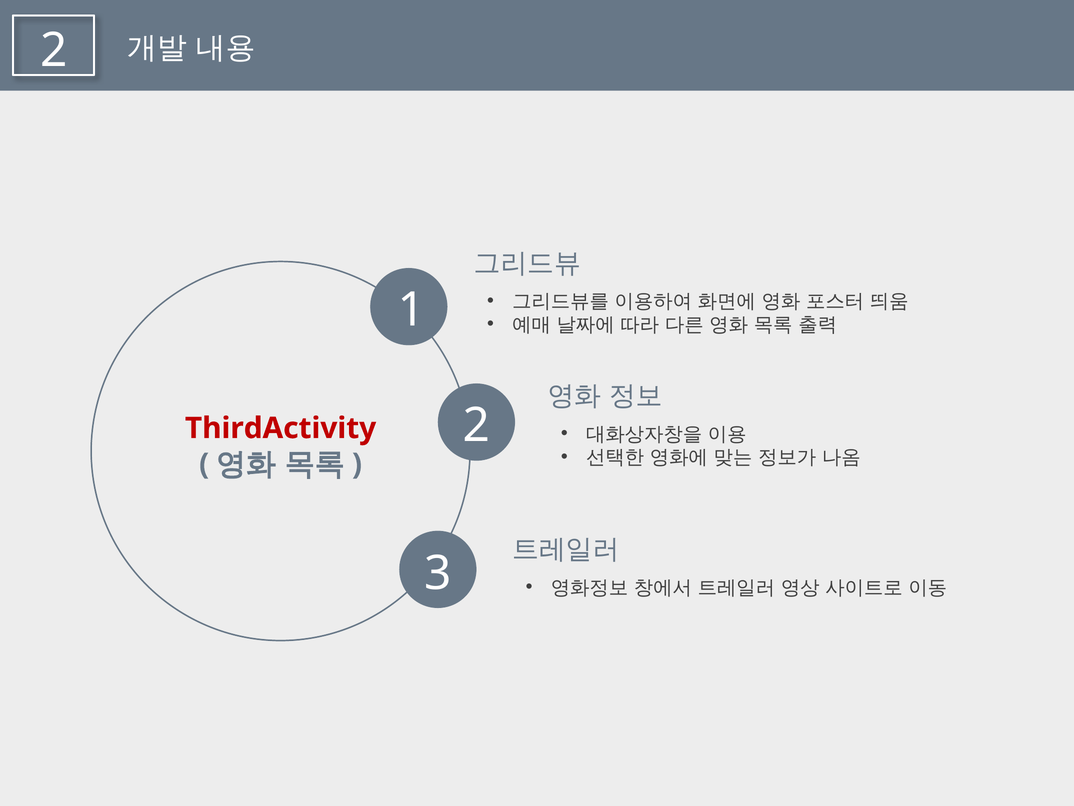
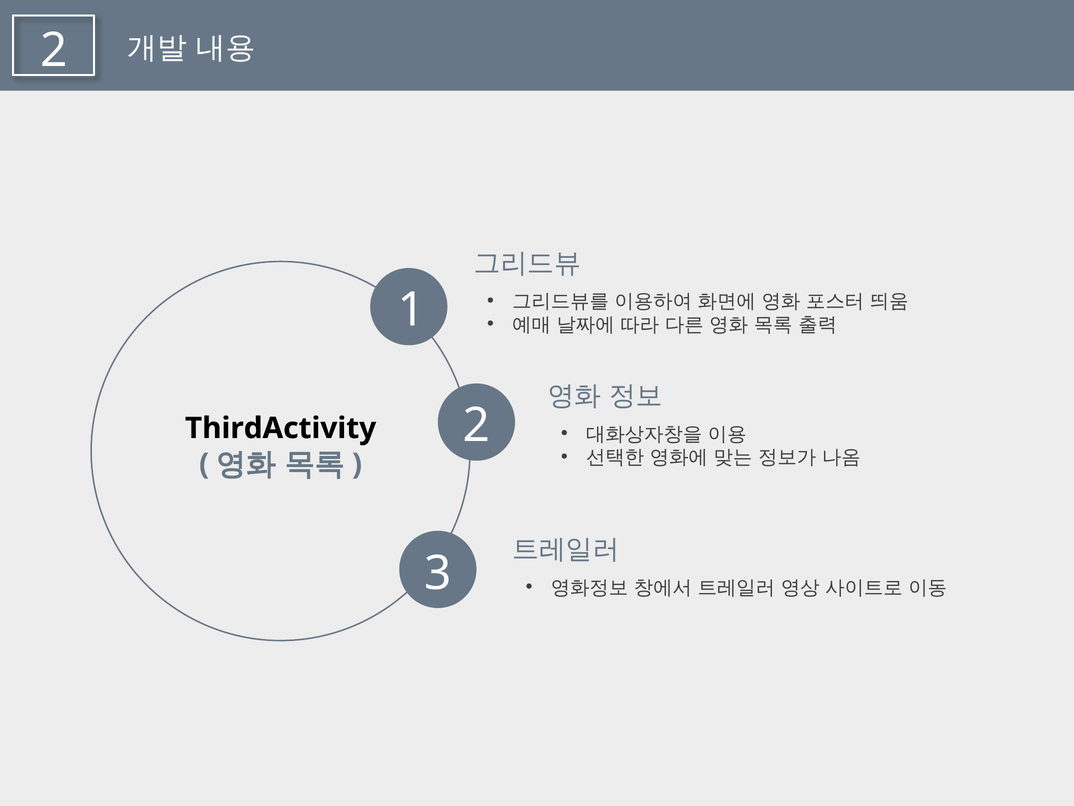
ThirdActivity colour: red -> black (281, 428)
